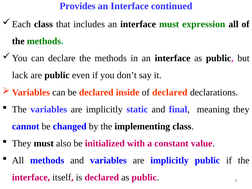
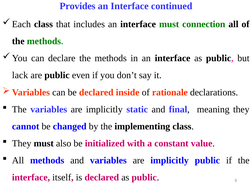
expression: expression -> connection (204, 24)
of declared: declared -> rationale (170, 92)
